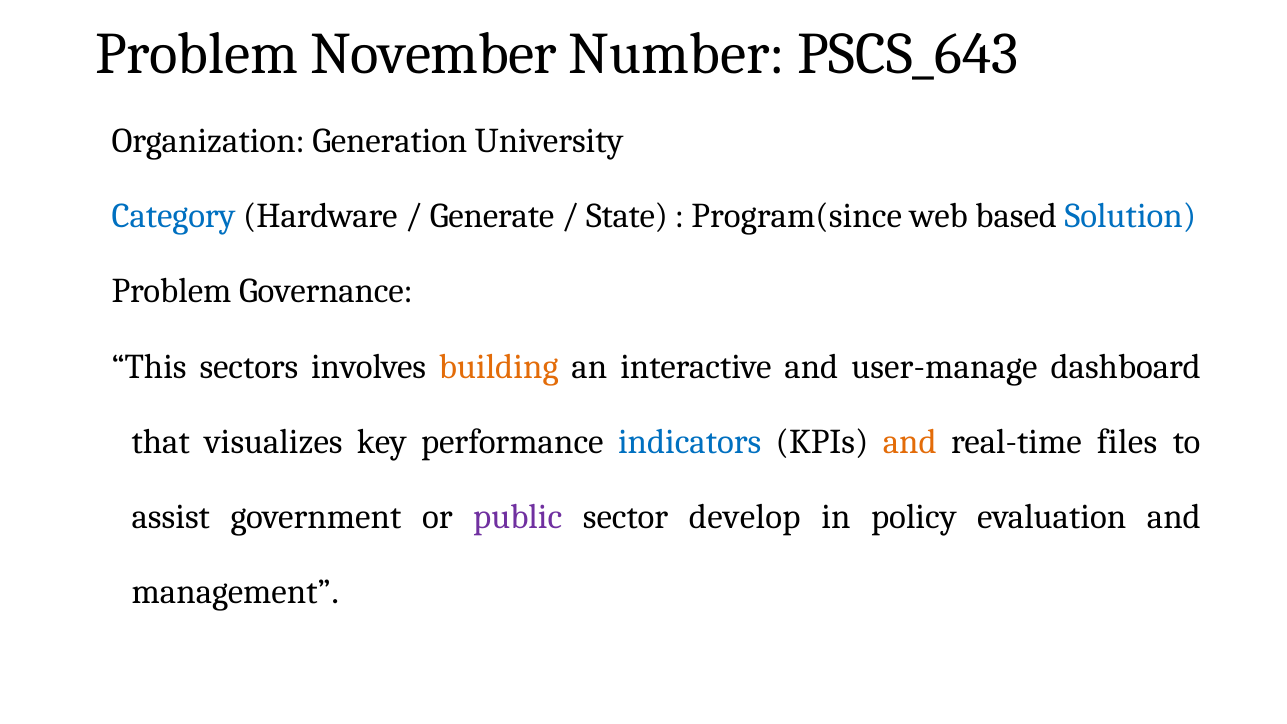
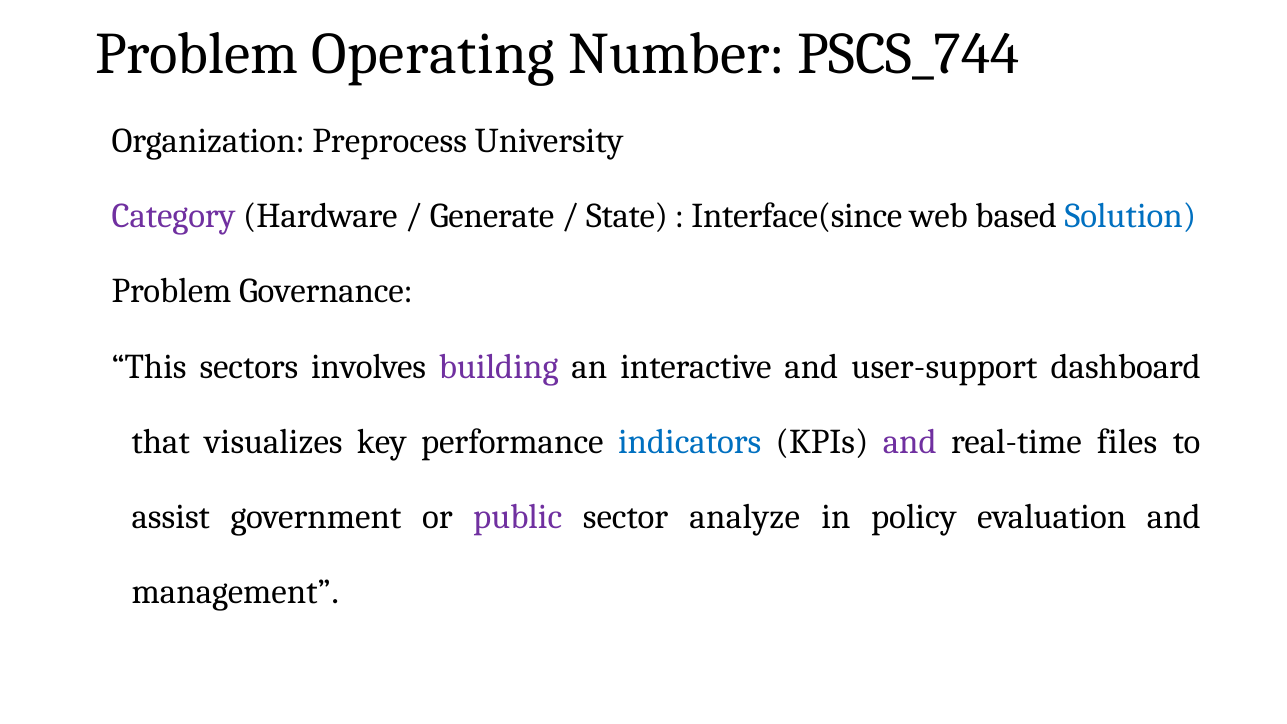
November: November -> Operating (433, 54)
PSCS_643: PSCS_643 -> PSCS_744 (908, 54)
Generation: Generation -> Preprocess (390, 141)
Category colour: blue -> purple (174, 216)
Program(since: Program(since -> Interface(since (797, 216)
building colour: orange -> purple (499, 367)
user-manage: user-manage -> user-support (944, 367)
and colour: orange -> purple (910, 442)
develop: develop -> analyze (745, 517)
